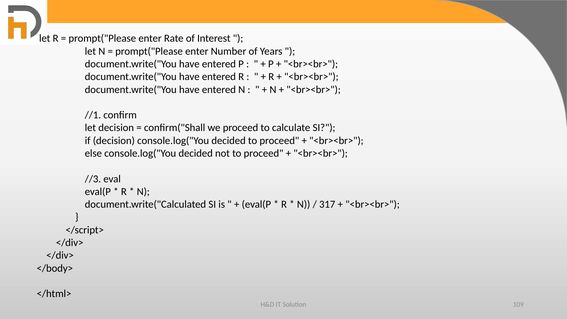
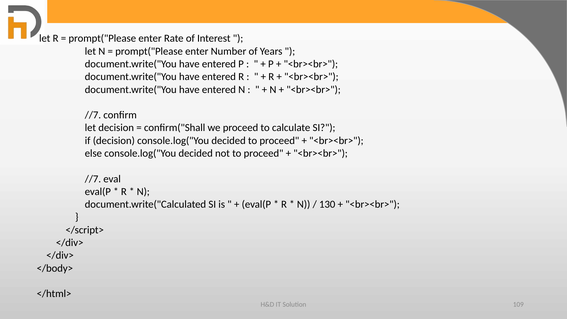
//1: //1 -> //7 (93, 115)
//3: //3 -> //7 (93, 179)
317: 317 -> 130 (327, 204)
